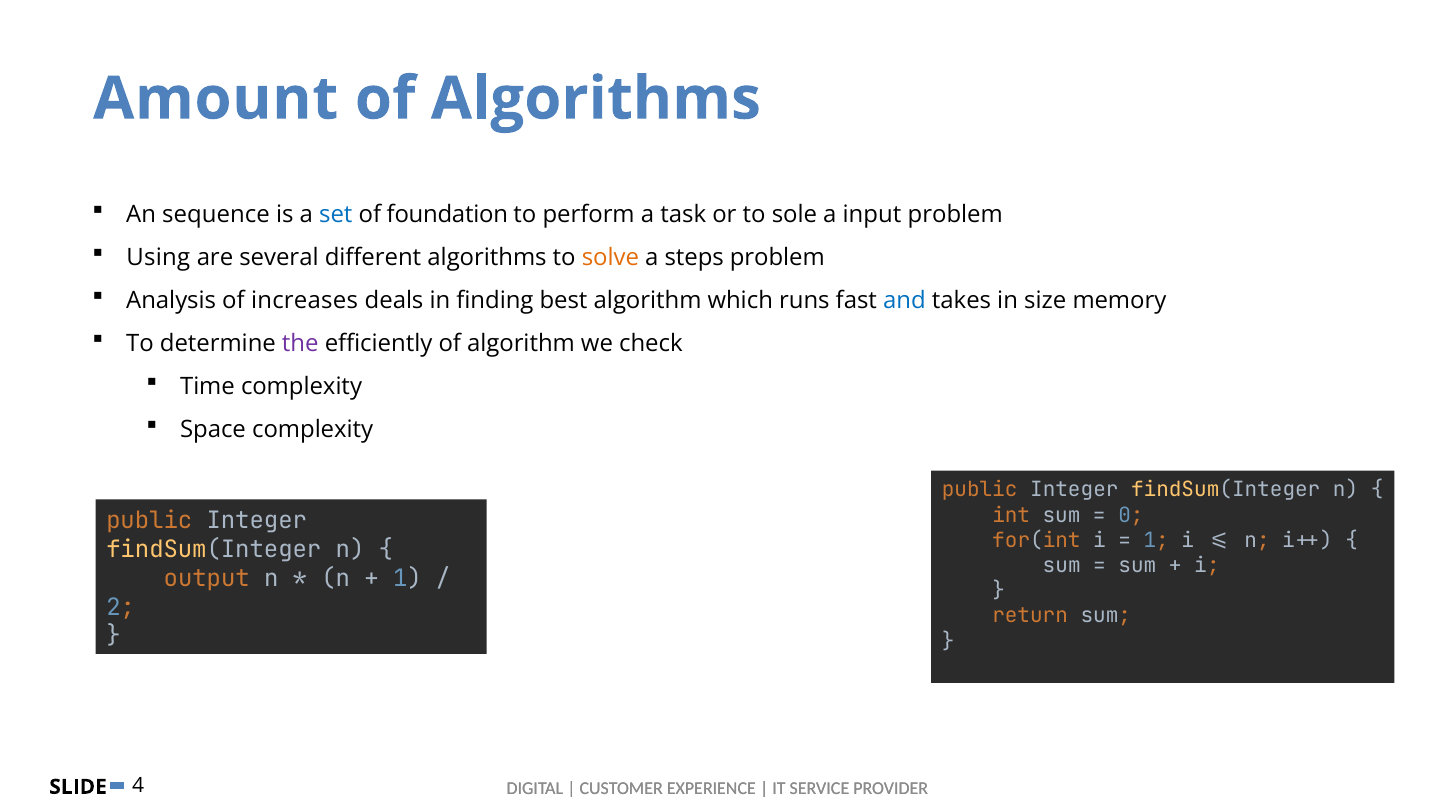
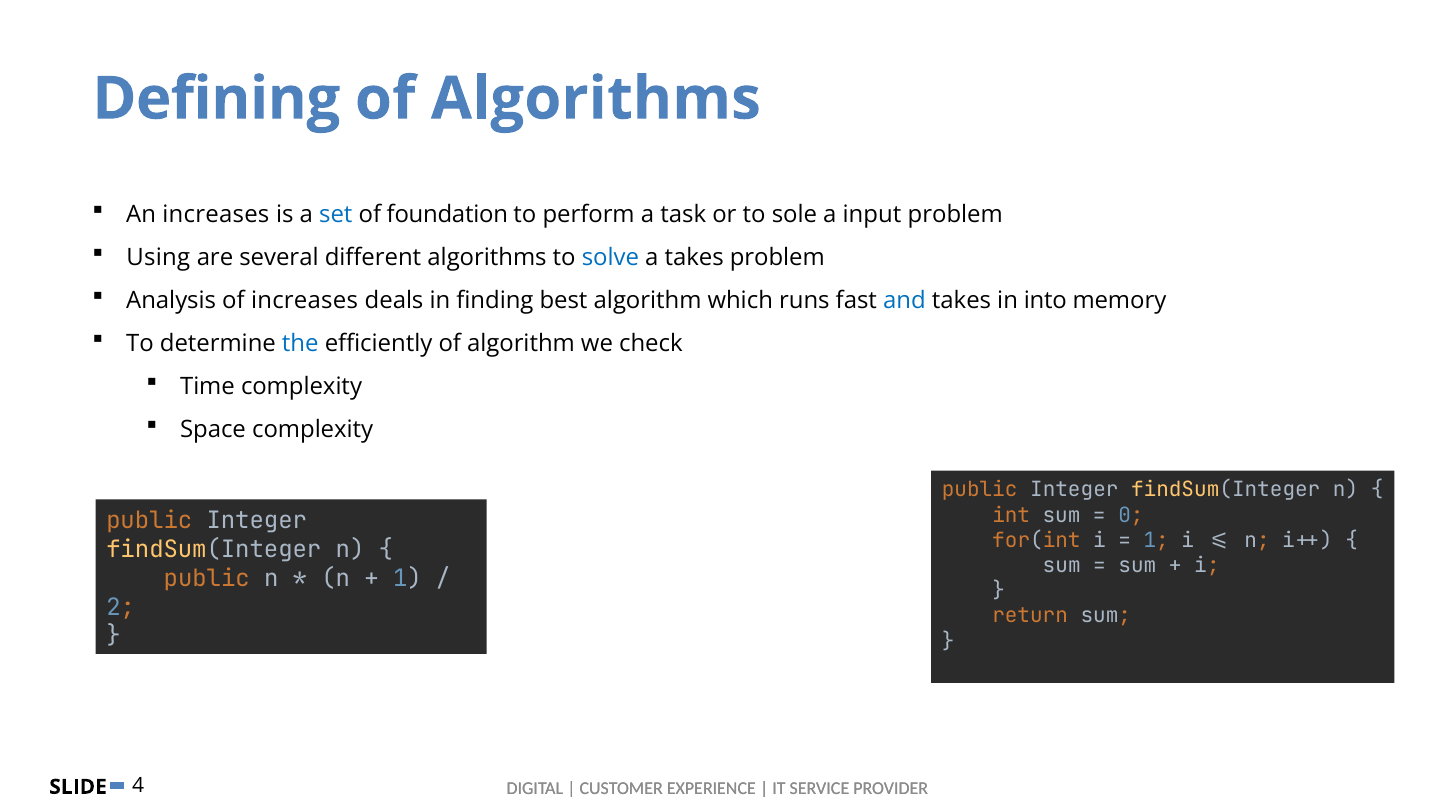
Amount: Amount -> Defining (216, 99)
An sequence: sequence -> increases (216, 215)
solve colour: orange -> blue (610, 258)
a steps: steps -> takes (694, 258)
size: size -> into (1045, 301)
the colour: purple -> blue (300, 344)
output: output -> public (207, 579)
